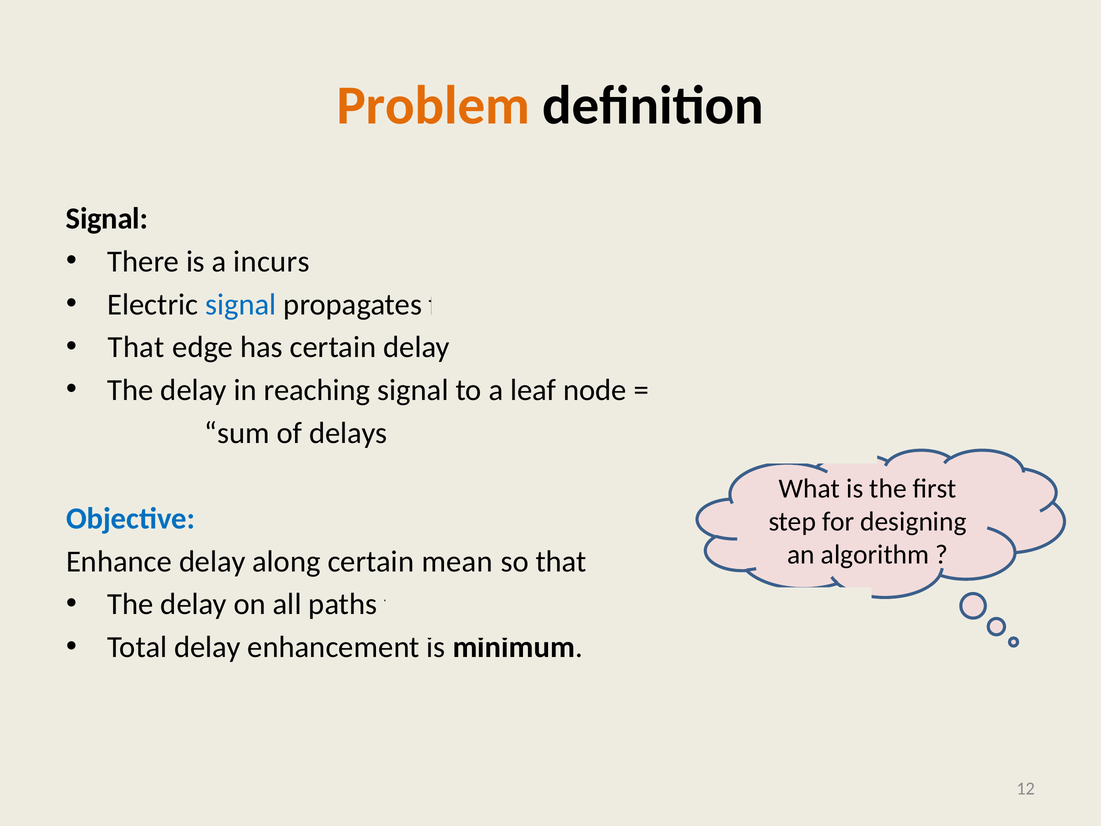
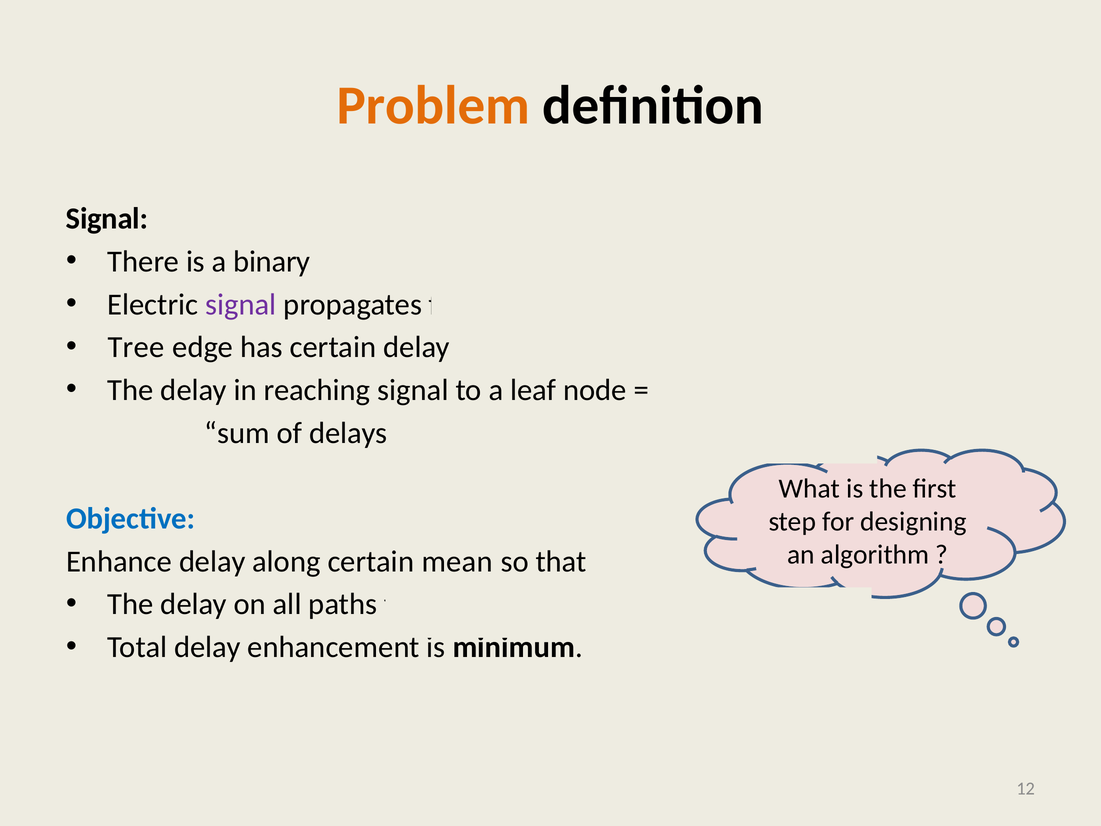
a incurs: incurs -> binary (272, 262)
signal colour: blue -> purple (241, 304)
That: That -> Tree (136, 347)
